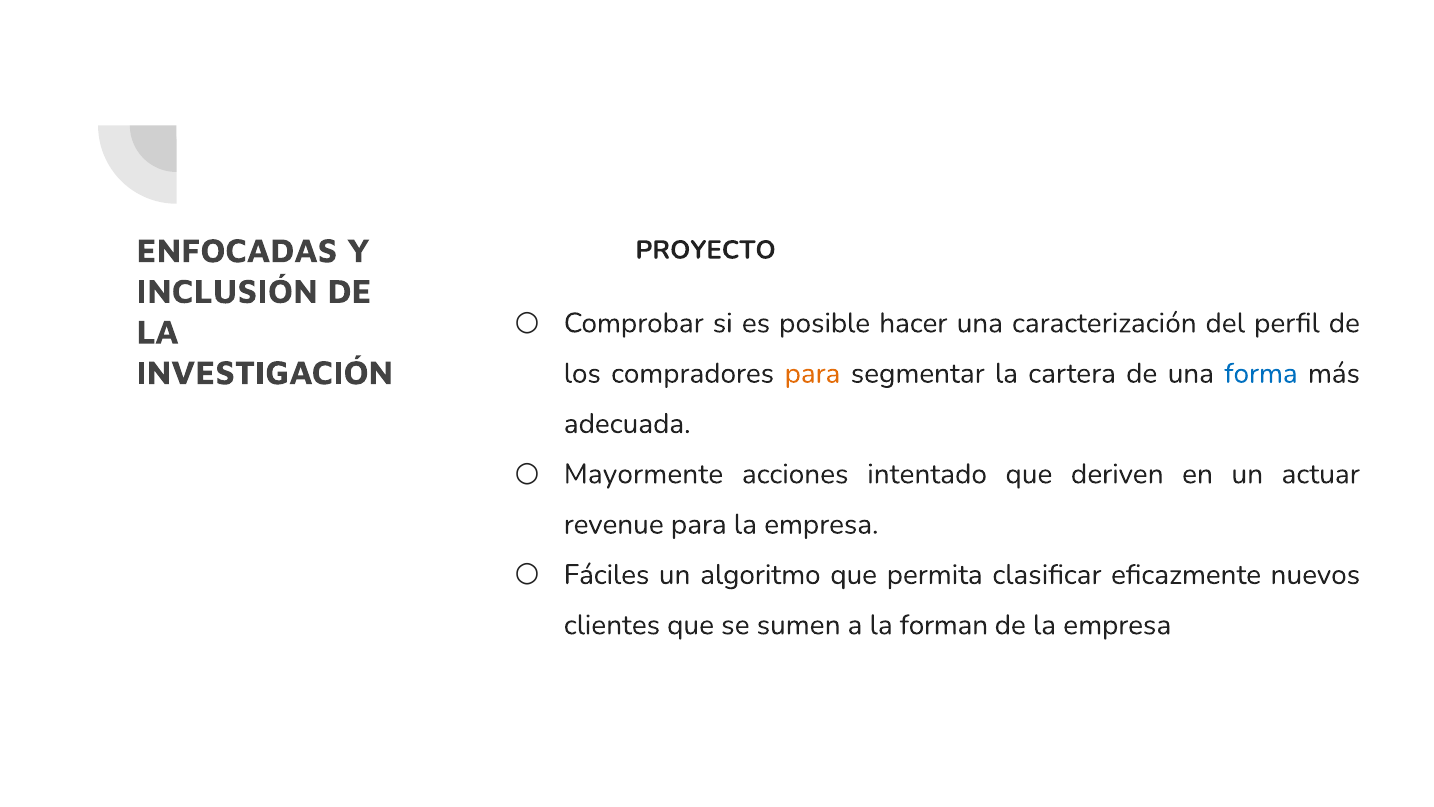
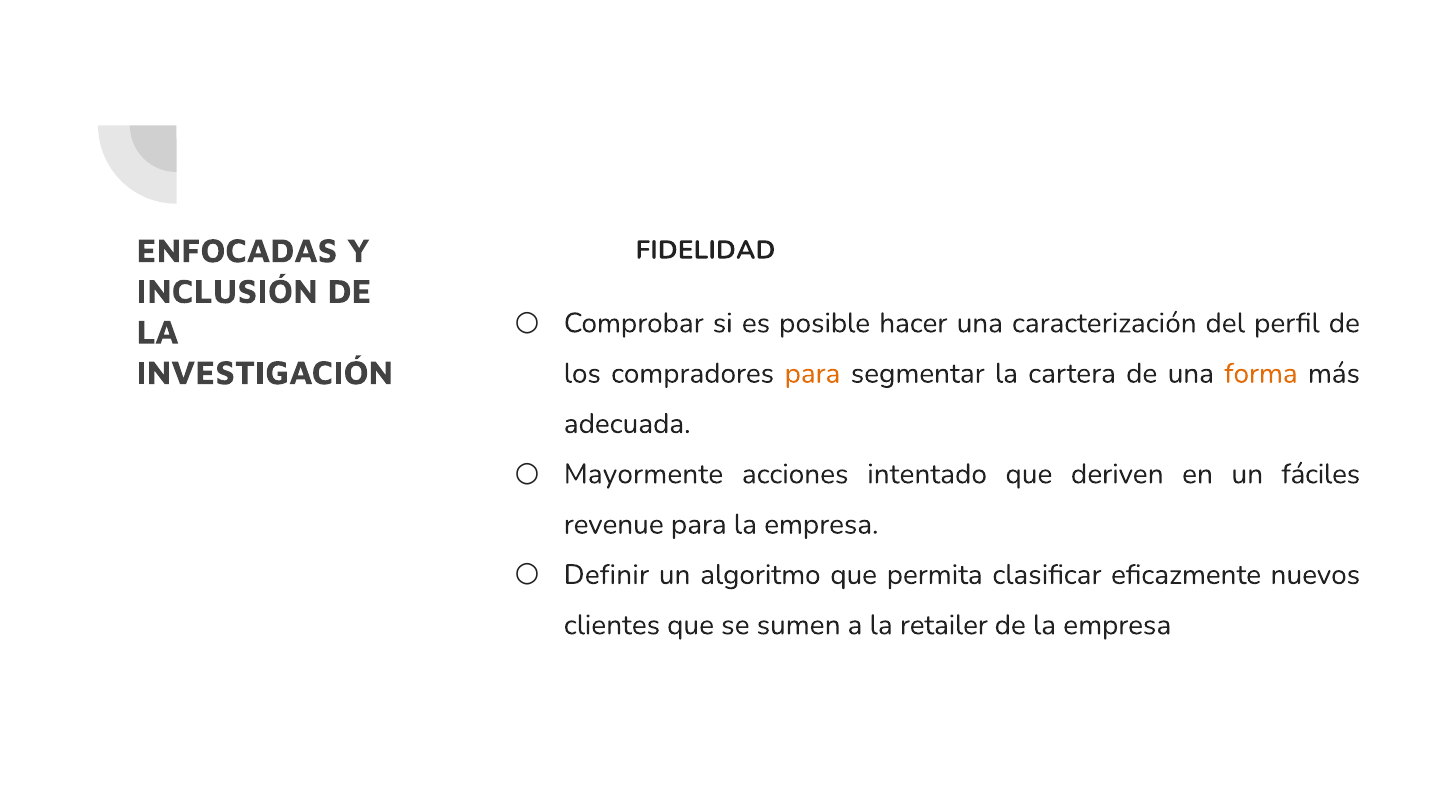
PROYECTO: PROYECTO -> FIDELIDAD (705, 250)
forma colour: blue -> orange (1261, 373)
actuar: actuar -> fáciles (1321, 474)
Fáciles: Fáciles -> Definir (606, 574)
forman: forman -> retailer (944, 625)
